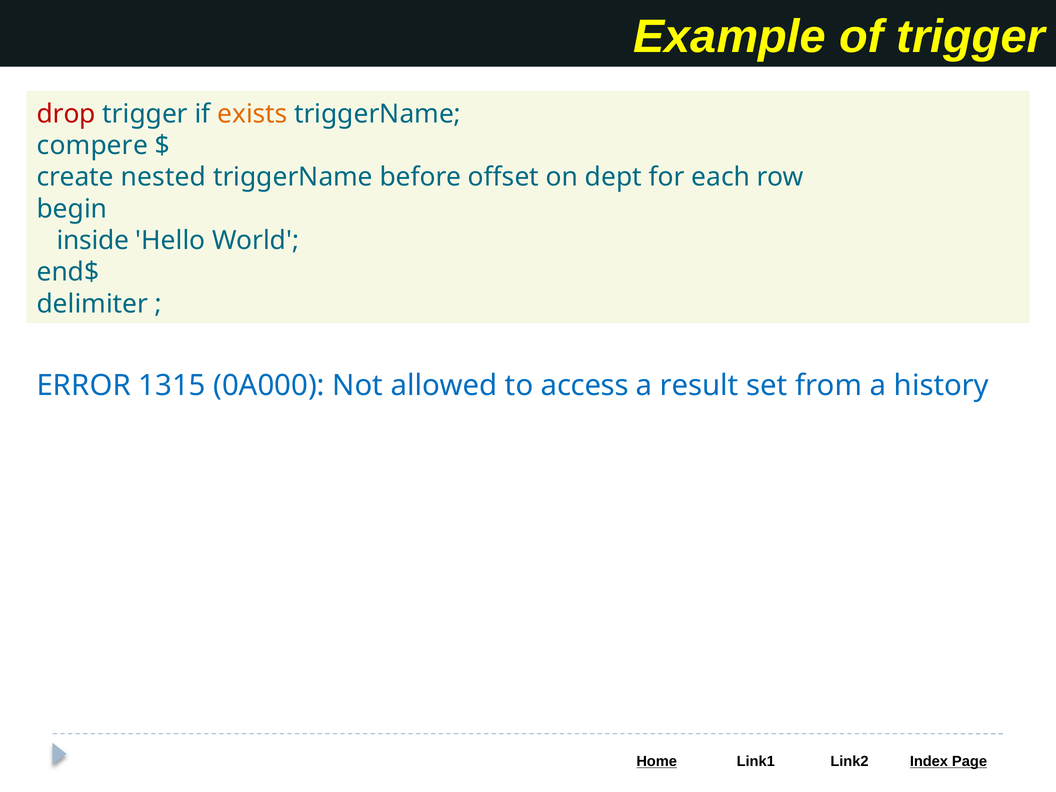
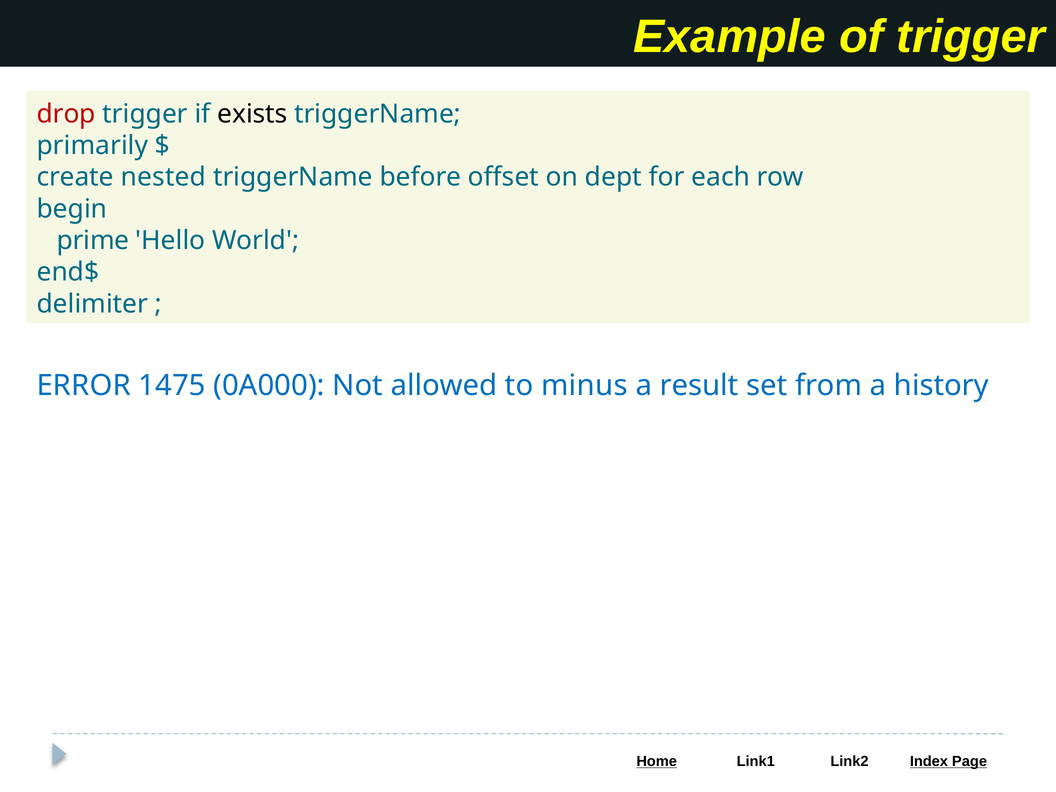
exists colour: orange -> black (252, 114)
compere: compere -> primarily (92, 146)
inside: inside -> prime (93, 241)
1315: 1315 -> 1475 (172, 386)
access: access -> minus (584, 386)
